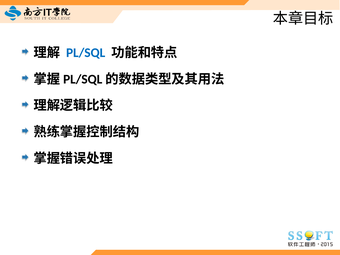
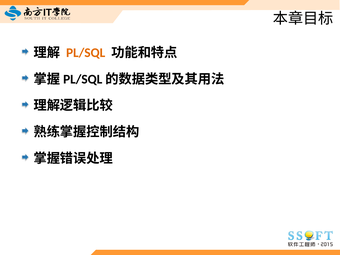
PL/SQL colour: blue -> orange (86, 53)
